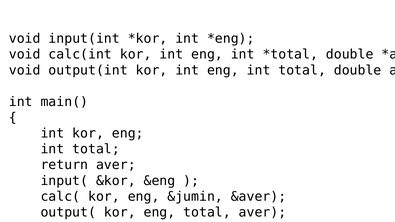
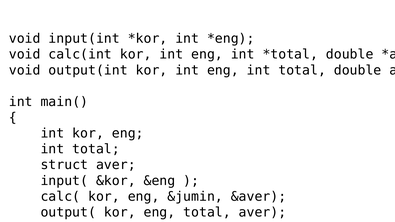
return: return -> struct (64, 165)
